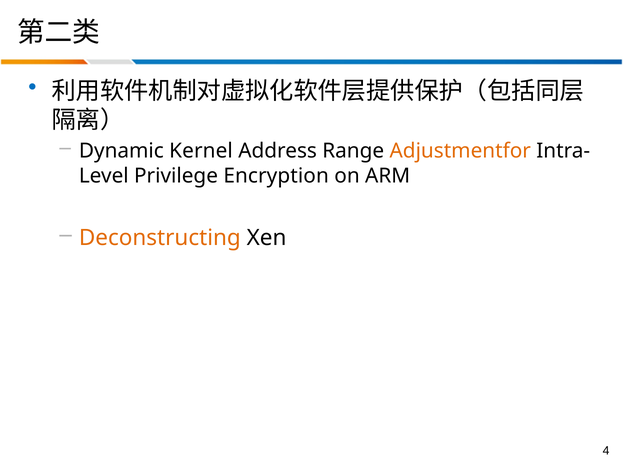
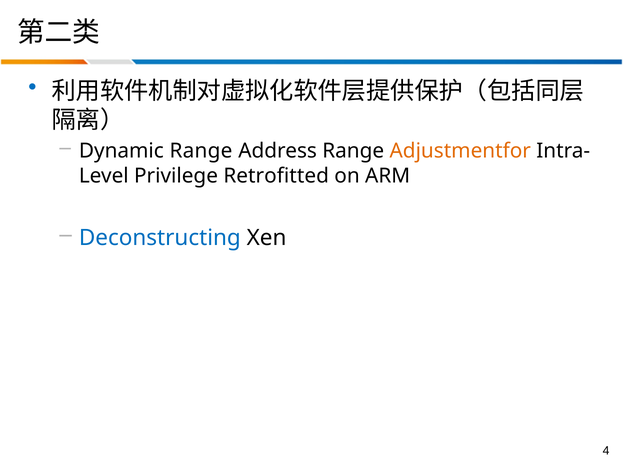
Dynamic Kernel: Kernel -> Range (201, 151)
Encryption: Encryption -> Retrofitted (276, 176)
Deconstructing colour: orange -> blue (160, 238)
